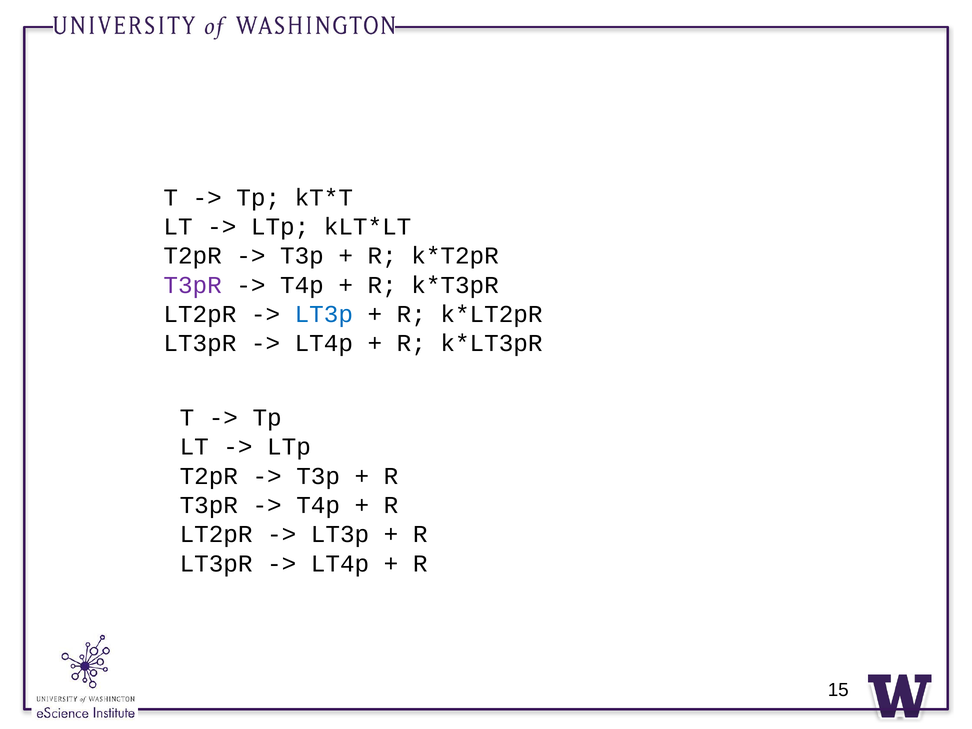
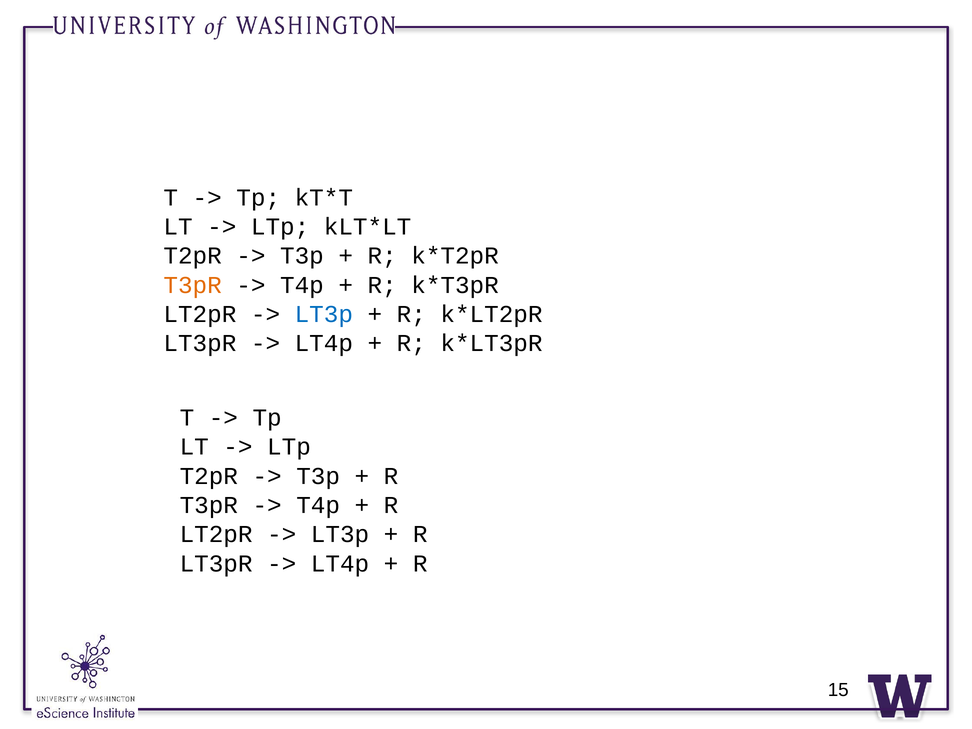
T3pR colour: purple -> orange (193, 285)
